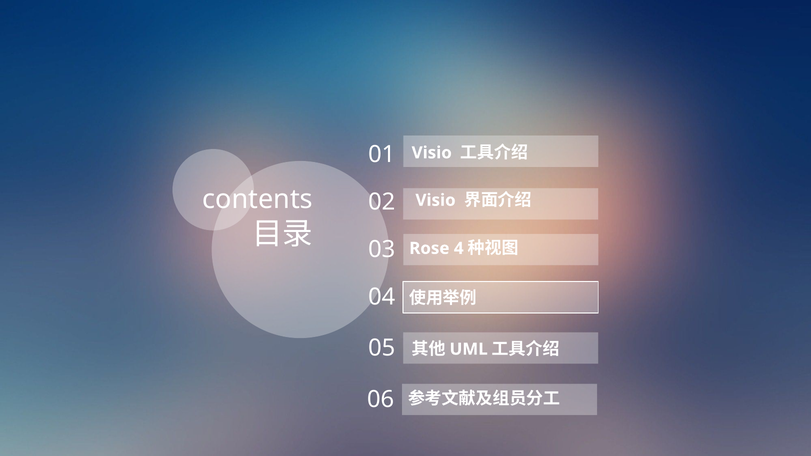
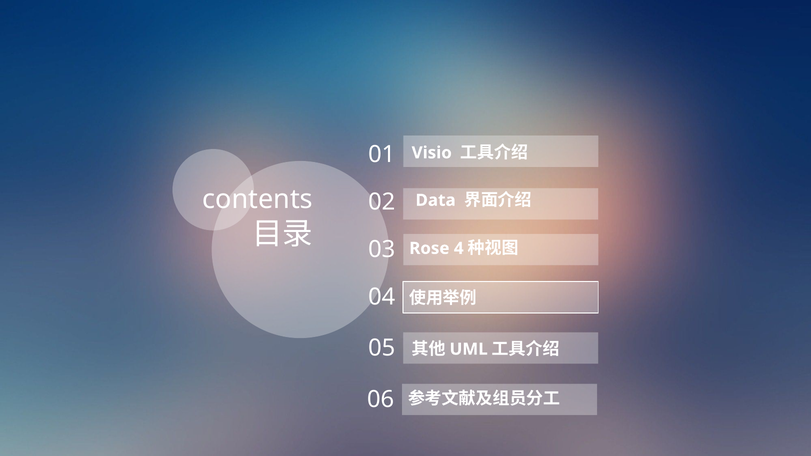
Visio: Visio -> Data (436, 200)
